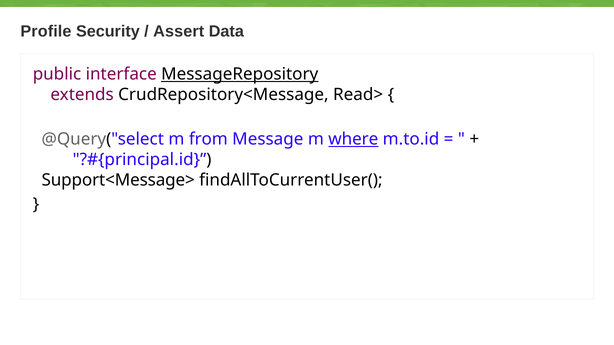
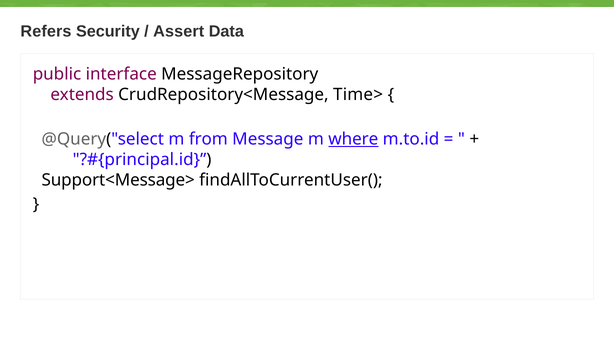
Profile: Profile -> Refers (46, 31)
MessageRepository underline: present -> none (240, 74)
Read>: Read> -> Time> (358, 95)
